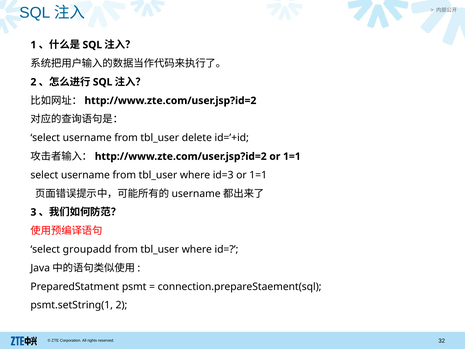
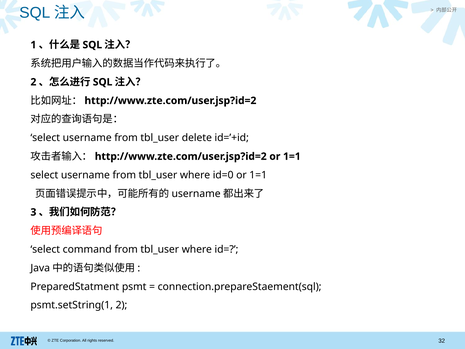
id=3: id=3 -> id=0 (223, 175)
groupadd: groupadd -> command (87, 249)
